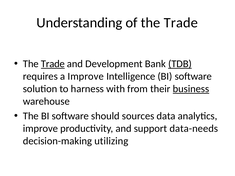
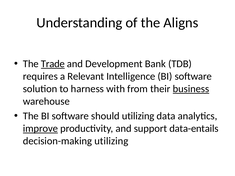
of the Trade: Trade -> Aligns (181, 23)
TDB underline: present -> none (180, 64)
a Improve: Improve -> Relevant (86, 76)
should sources: sources -> utilizing (138, 116)
improve underline: none -> present (40, 129)
data-needs: data-needs -> data-entails (194, 129)
